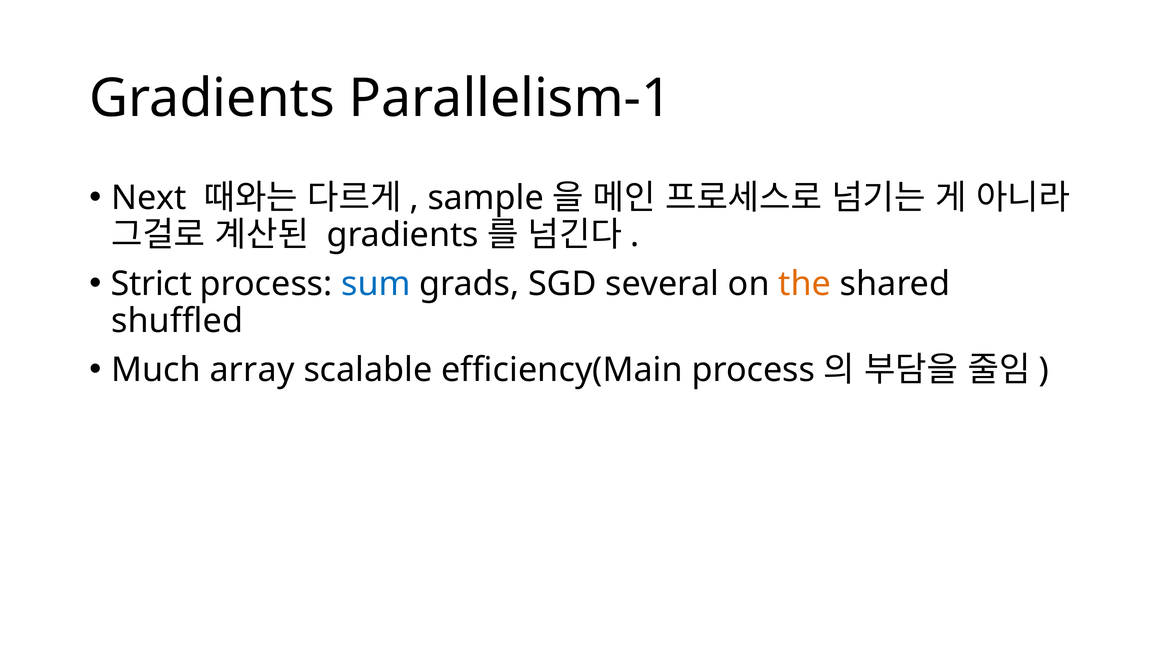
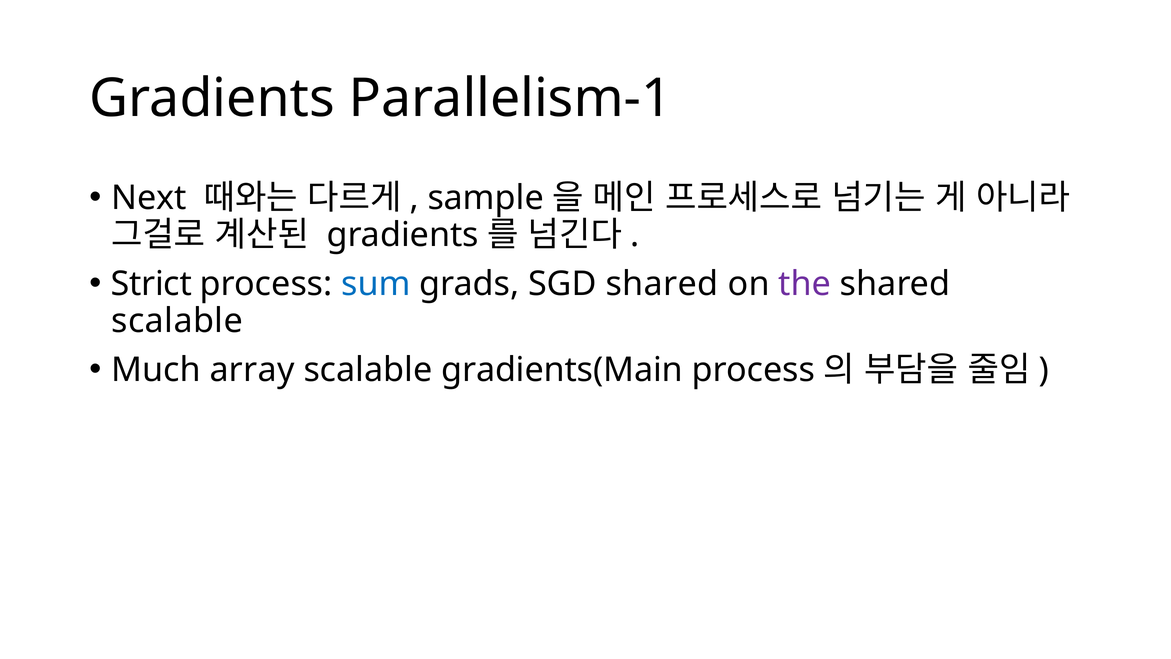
SGD several: several -> shared (662, 284)
the colour: orange -> purple (805, 284)
shuffled: shuffled -> scalable (177, 321)
efficiency(Main: efficiency(Main -> gradients(Main (562, 370)
